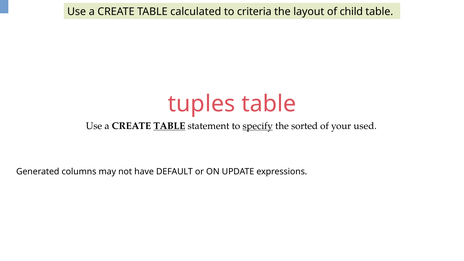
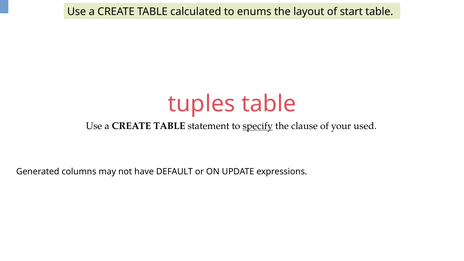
criteria: criteria -> enums (254, 12)
child: child -> start (351, 12)
TABLE underline: present -> none (169, 126)
sorted: sorted -> clause (304, 126)
